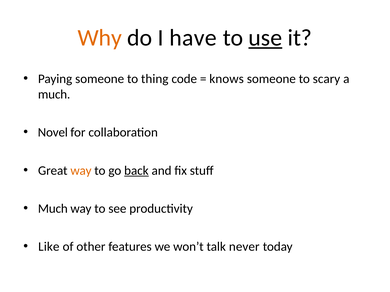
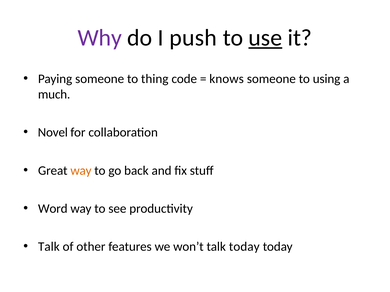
Why colour: orange -> purple (100, 38)
have: have -> push (193, 38)
scary: scary -> using (327, 79)
back underline: present -> none (136, 171)
Much: Much -> Word (53, 209)
Like: Like -> Talk (49, 247)
talk never: never -> today (244, 247)
